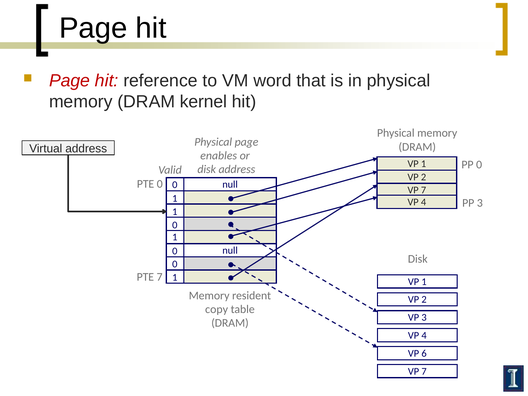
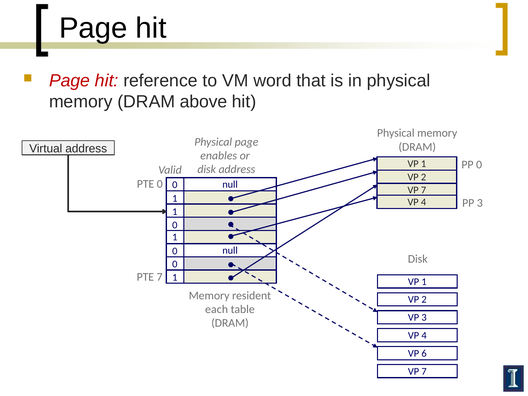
kernel: kernel -> above (203, 102)
copy: copy -> each (217, 309)
